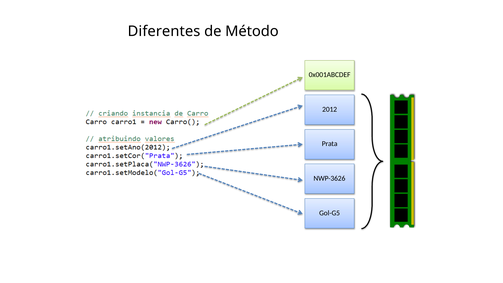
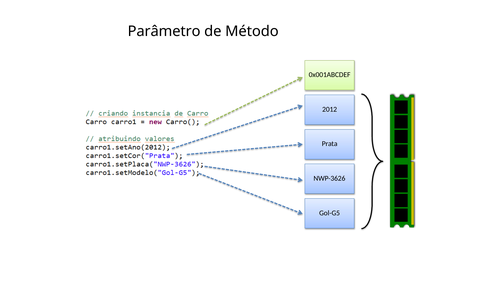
Diferentes: Diferentes -> Parâmetro (164, 31)
